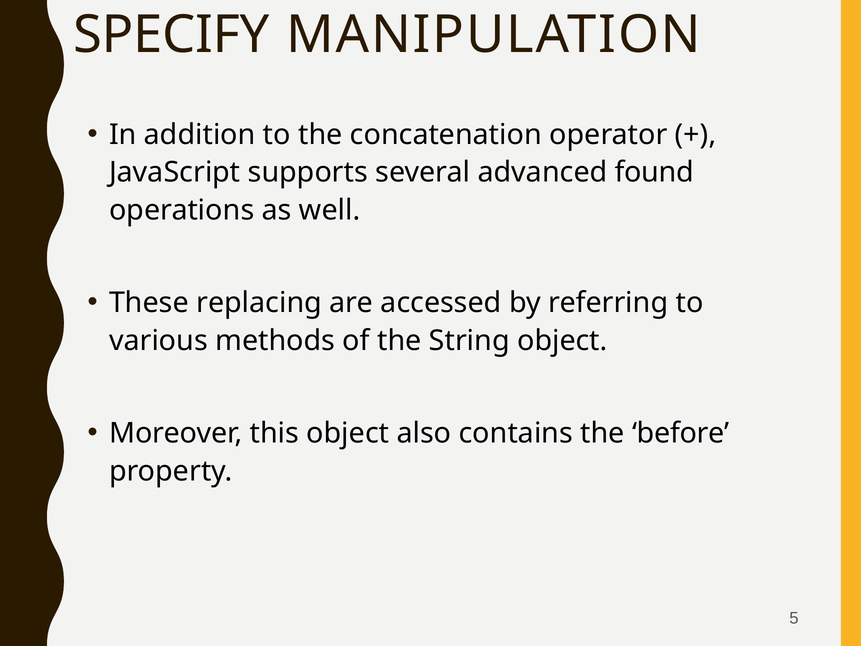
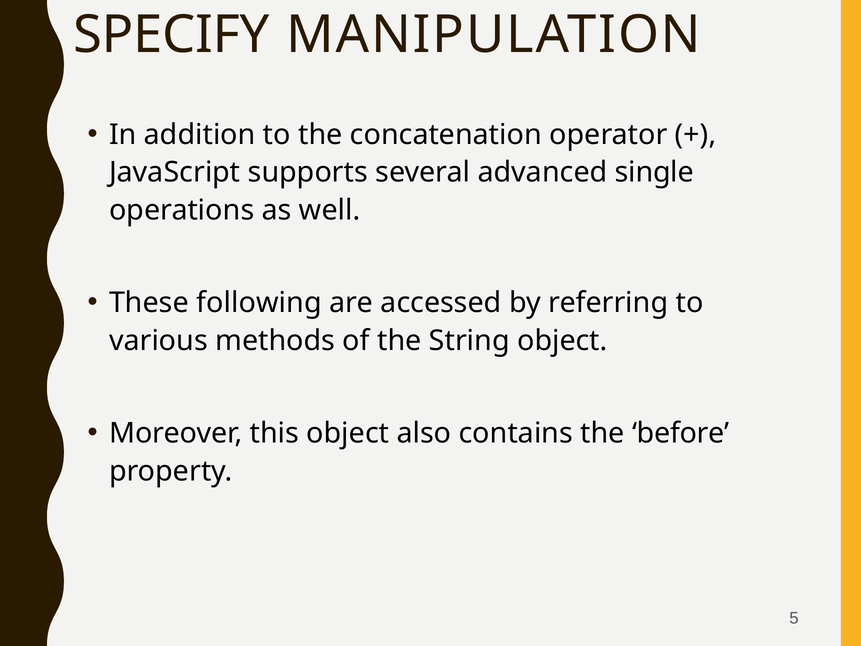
found: found -> single (654, 172)
replacing: replacing -> following (259, 303)
